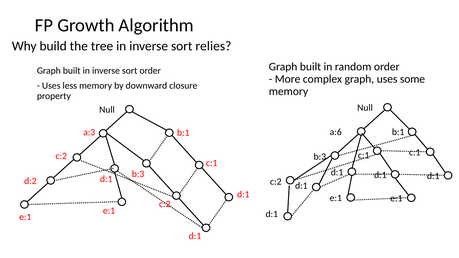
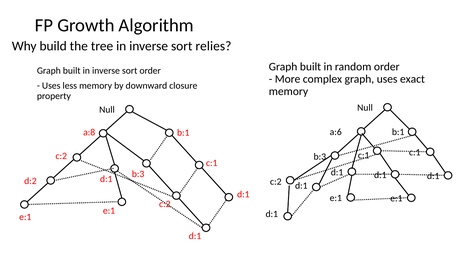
some: some -> exact (412, 79)
a:3: a:3 -> a:8 (89, 132)
